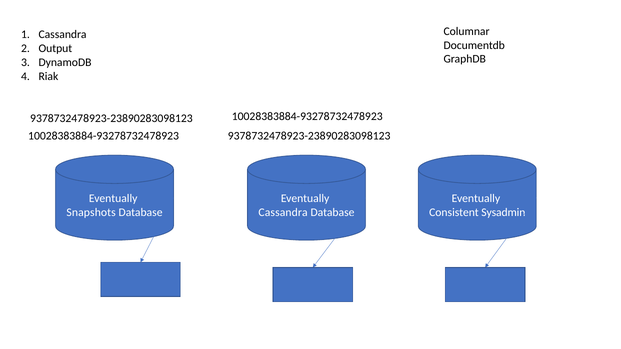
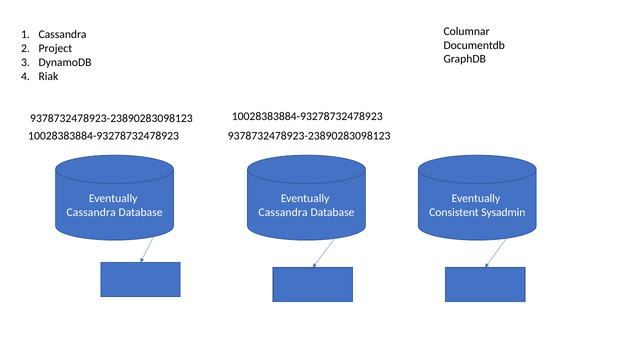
Output: Output -> Project (55, 49)
Snapshots: Snapshots -> Cassandra (91, 213)
